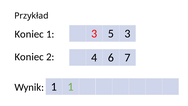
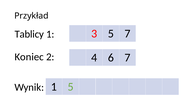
5 3: 3 -> 7 (128, 34)
Koniec: Koniec -> Tablicy (29, 34)
1 1: 1 -> 5 (71, 87)
